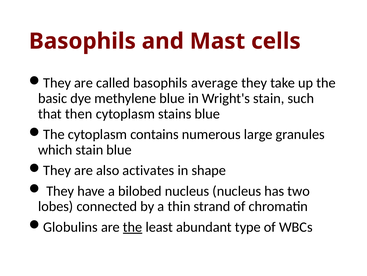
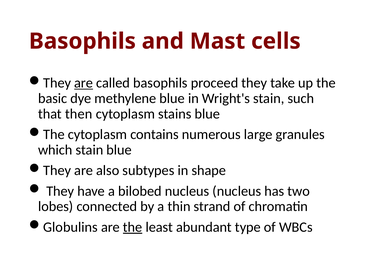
are underline: none -> present (84, 83)
average: average -> proceed (215, 83)
activates: activates -> subtypes (148, 170)
